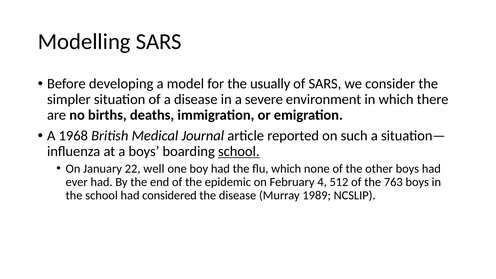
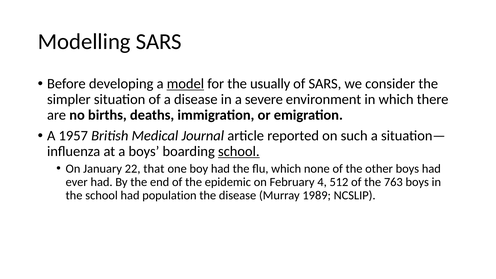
model underline: none -> present (185, 84)
1968: 1968 -> 1957 (73, 136)
well: well -> that (154, 169)
considered: considered -> population (169, 195)
